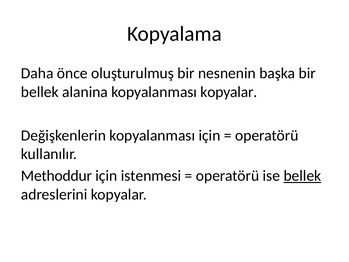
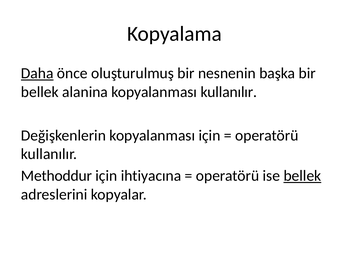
Daha underline: none -> present (37, 73)
kopyalanması kopyalar: kopyalar -> kullanılır (229, 92)
istenmesi: istenmesi -> ihtiyacına (151, 176)
